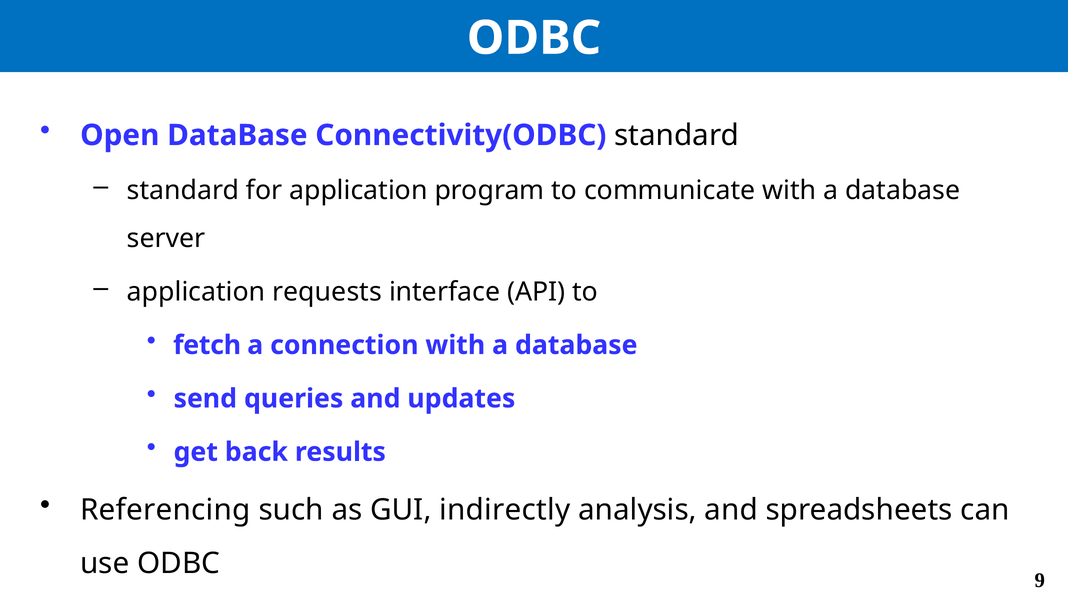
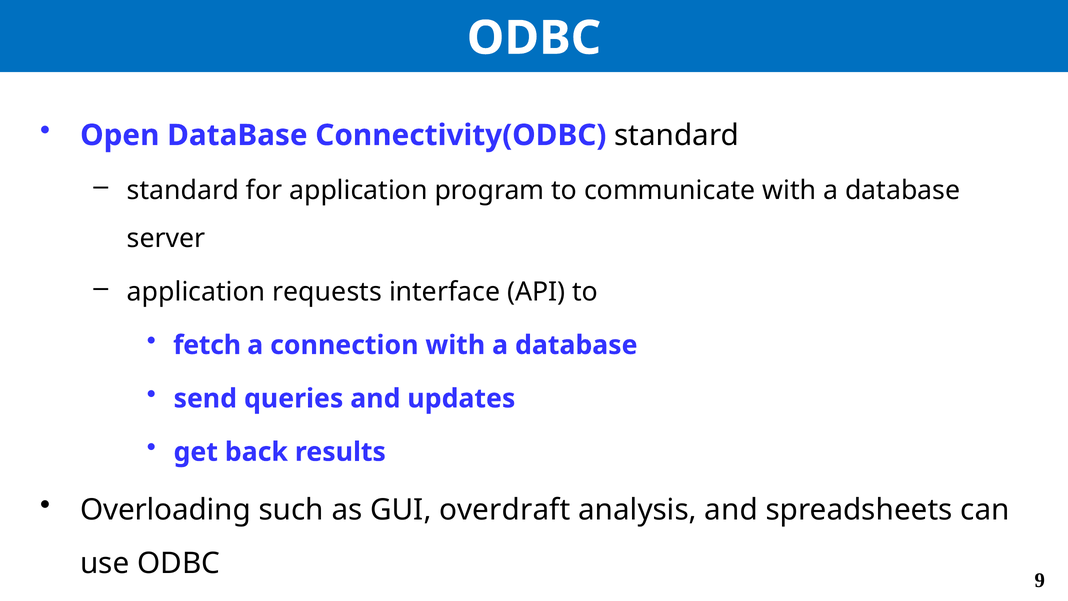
Referencing: Referencing -> Overloading (166, 510)
indirectly: indirectly -> overdraft (505, 510)
